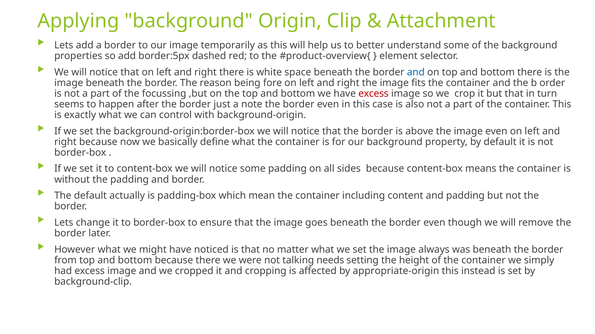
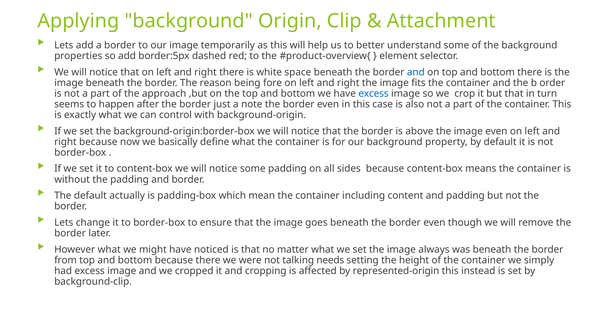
focussing: focussing -> approach (164, 94)
excess colour: red -> blue (374, 94)
appropriate-origin: appropriate-origin -> represented-origin (396, 271)
